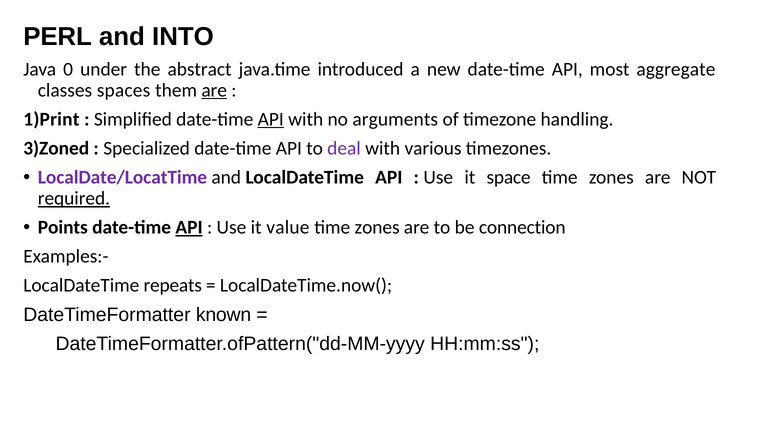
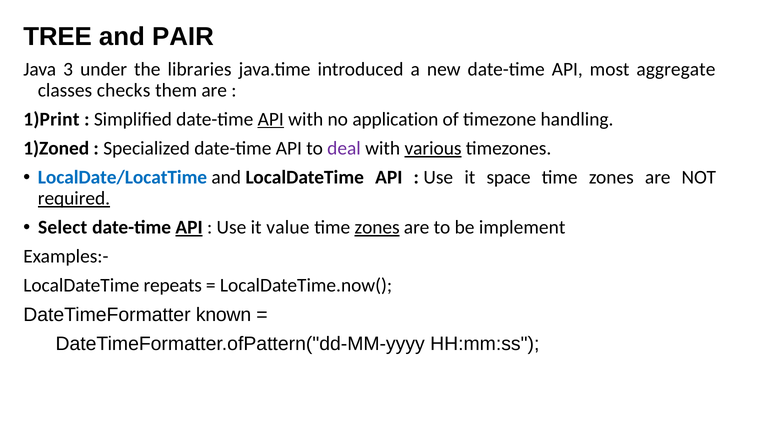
PERL: PERL -> TREE (58, 37)
INTO: INTO -> PAIR (183, 37)
0: 0 -> 3 (68, 69)
abstract: abstract -> libraries (199, 69)
spaces: spaces -> checks (124, 90)
are underline: present -> none (214, 90)
arguments: arguments -> application (395, 119)
3)Zoned: 3)Zoned -> 1)Zoned (56, 148)
various underline: none -> present (433, 148)
LocalDate/LocatTime colour: purple -> blue (122, 177)
Points: Points -> Select (63, 227)
zones underline: none -> present (377, 227)
connection: connection -> implement (522, 227)
